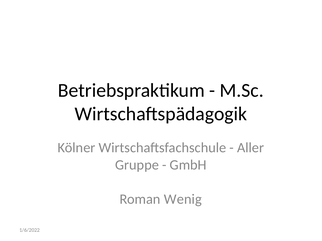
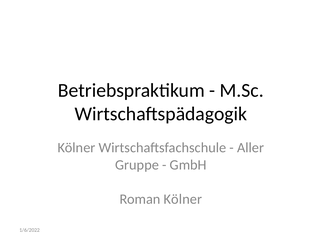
Roman Wenig: Wenig -> Kölner (183, 200)
